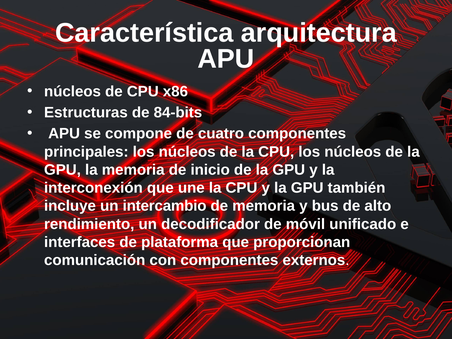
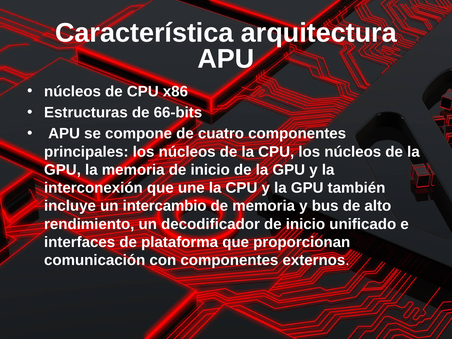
84-bits: 84-bits -> 66-bits (178, 113)
decodificador de móvil: móvil -> inicio (305, 224)
